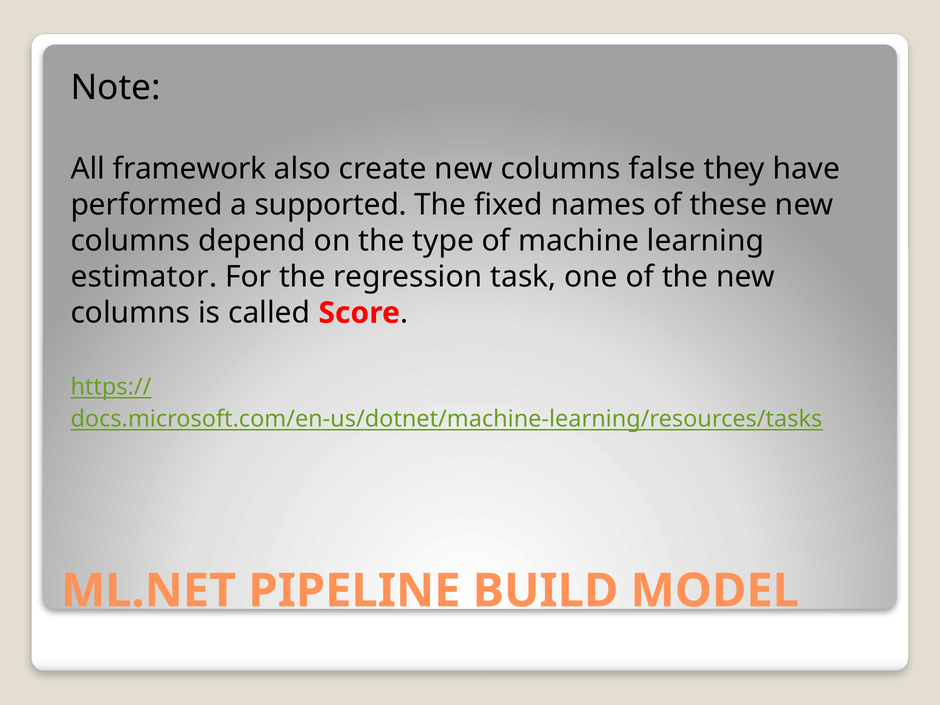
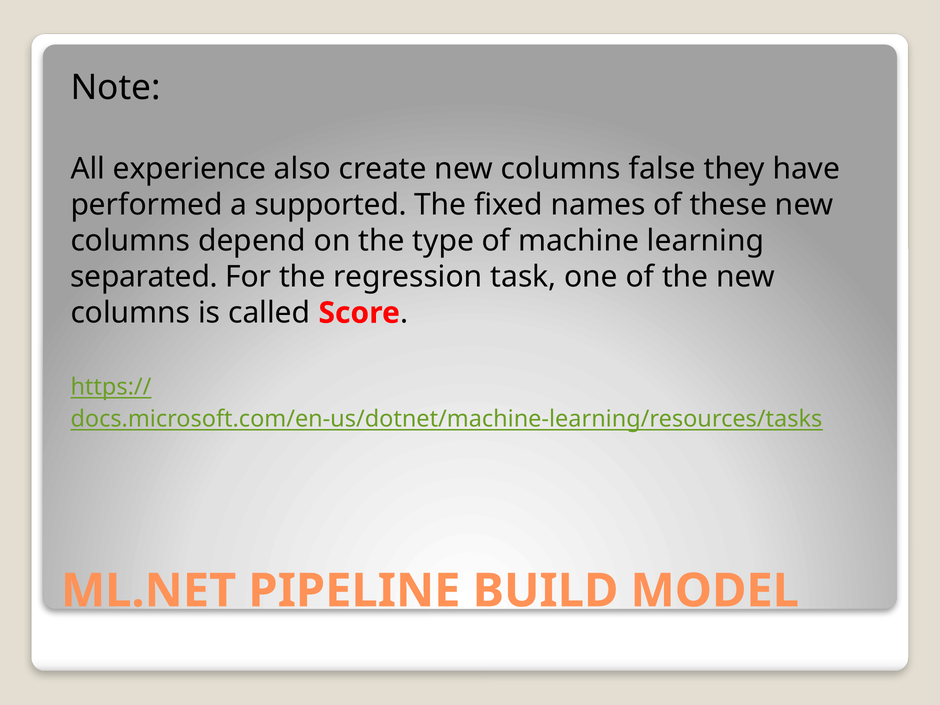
framework: framework -> experience (190, 169)
estimator: estimator -> separated (144, 277)
